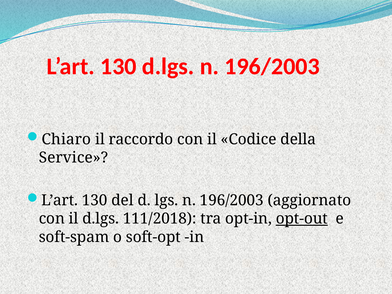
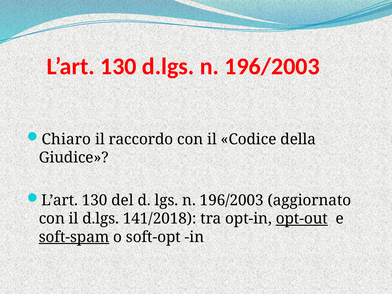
Service: Service -> Giudice (74, 158)
111/2018: 111/2018 -> 141/2018 (160, 219)
soft-spam underline: none -> present (74, 237)
